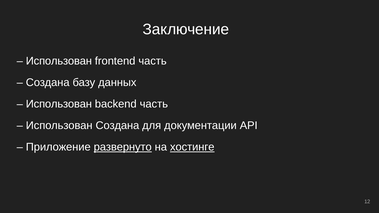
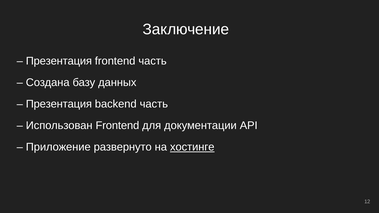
Использован: Использован -> Презентация (59, 61)
Использован: Использован -> Презентация (59, 104)
Использован Создана: Создана -> Frontend (117, 126)
развернуто underline: present -> none (123, 147)
